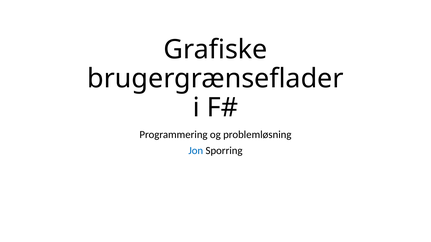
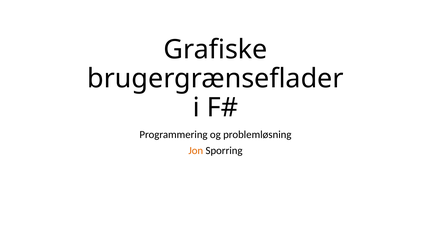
Jon colour: blue -> orange (196, 151)
